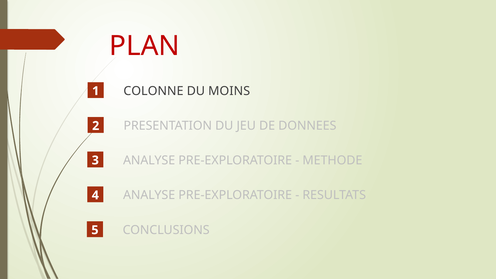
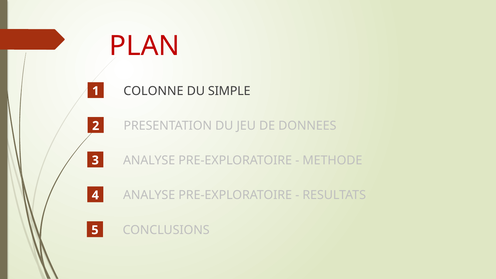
MOINS: MOINS -> SIMPLE (229, 91)
